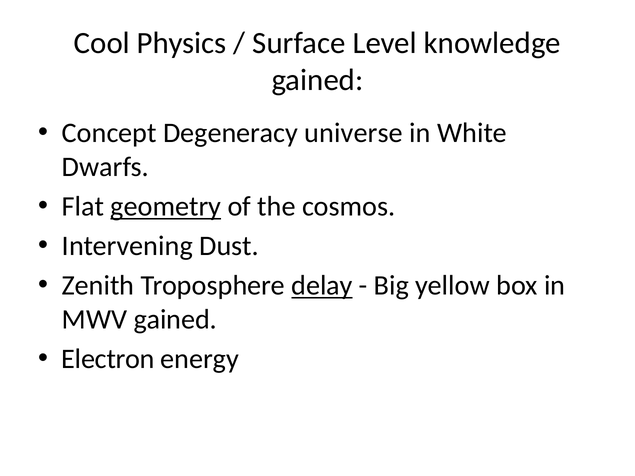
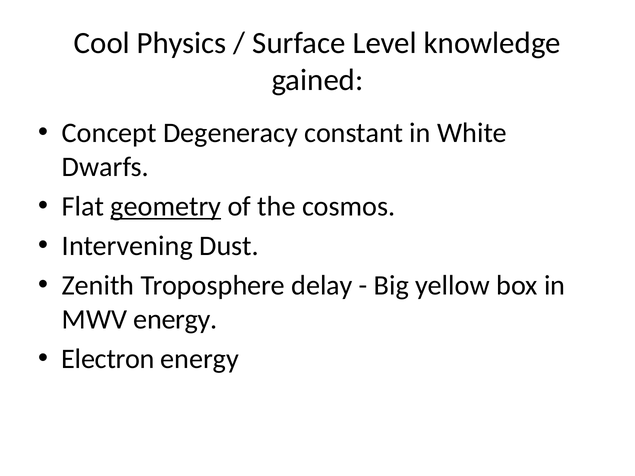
universe: universe -> constant (354, 133)
delay underline: present -> none (322, 286)
MWV gained: gained -> energy (175, 320)
